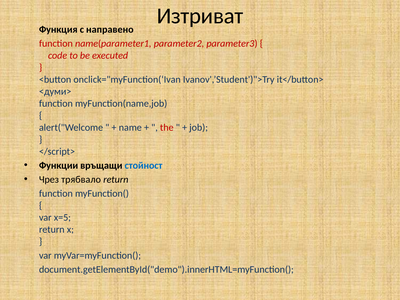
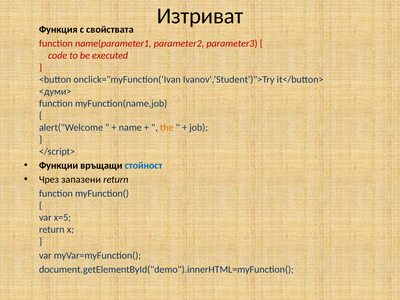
направено: направено -> свойствата (110, 30)
the colour: red -> orange (167, 128)
трябвало: трябвало -> запазени (81, 180)
